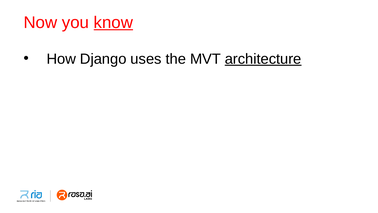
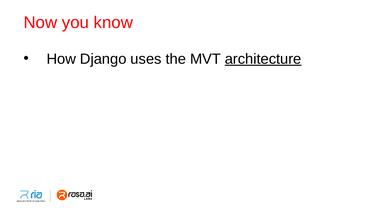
know underline: present -> none (113, 22)
